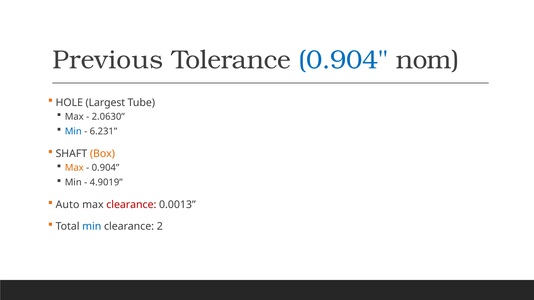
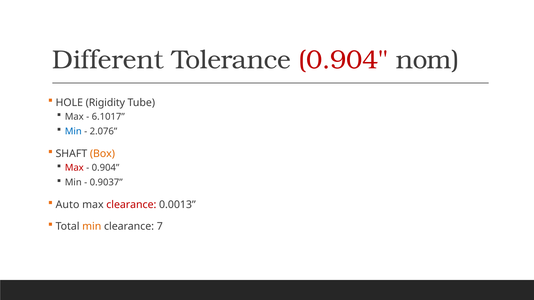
Previous: Previous -> Different (108, 60)
0.904 colour: blue -> red (343, 60)
Largest: Largest -> Rigidity (105, 103)
2.0630: 2.0630 -> 6.1017 (108, 117)
6.231: 6.231 -> 2.076 (103, 132)
Max colour: orange -> red (74, 168)
4.9019: 4.9019 -> 0.9037 (106, 183)
min colour: blue -> orange (92, 227)
2: 2 -> 7 (160, 227)
